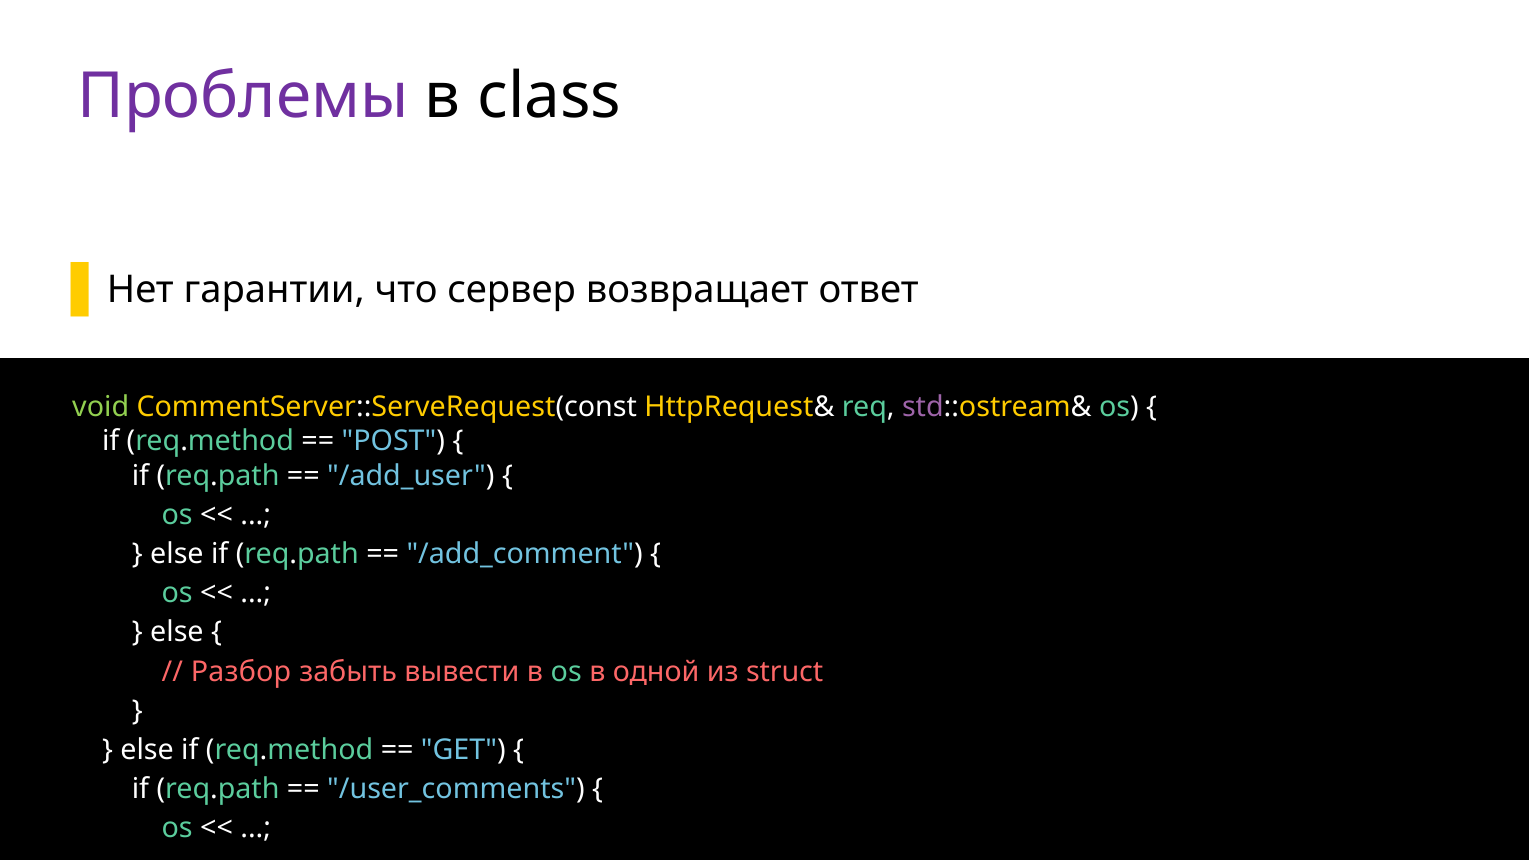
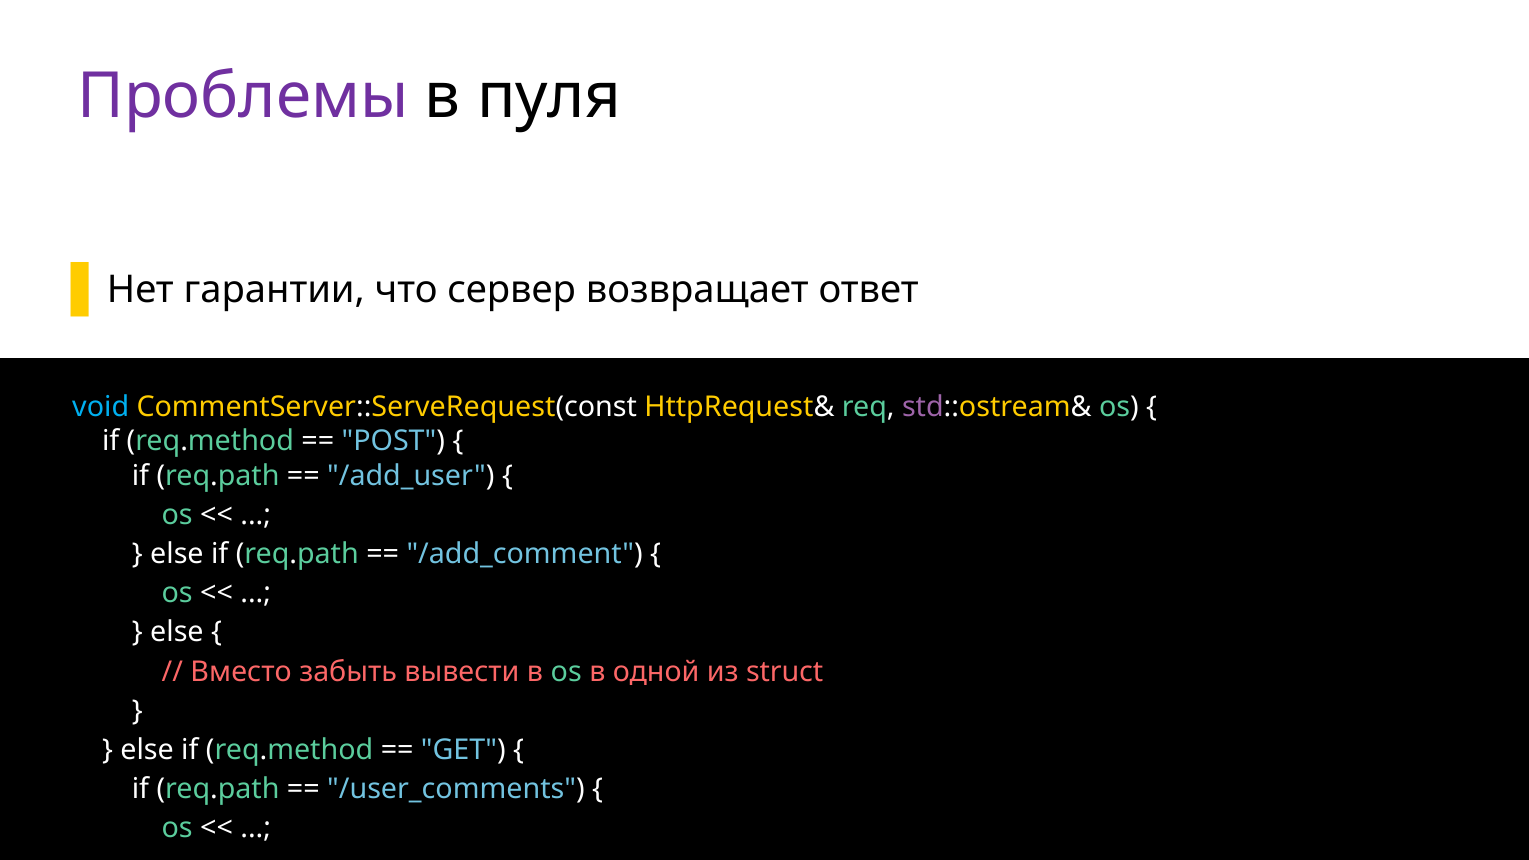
class: class -> пуля (549, 97)
void colour: light green -> light blue (101, 407)
Разбор: Разбор -> Вместо (241, 672)
